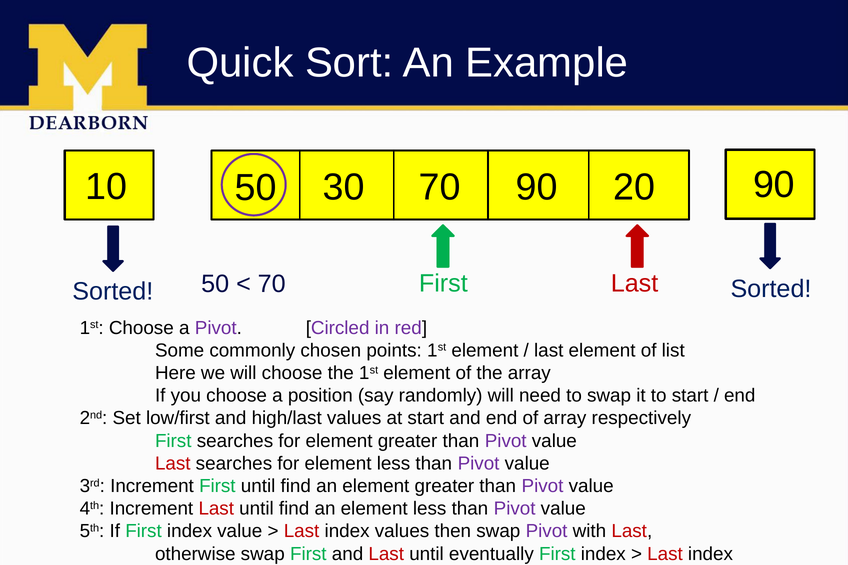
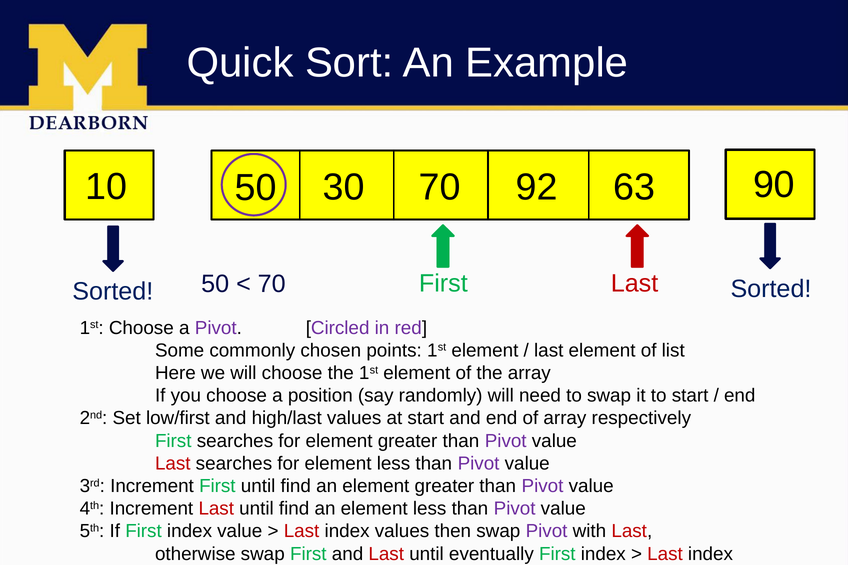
30 90: 90 -> 92 (537, 187)
20: 20 -> 63 (634, 187)
